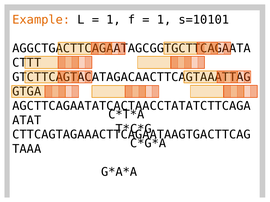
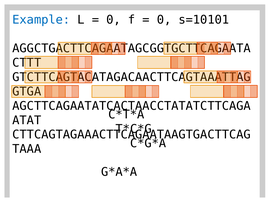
Example colour: orange -> blue (41, 20)
1: 1 -> 0 (113, 20)
1: 1 -> 0 (164, 20)
